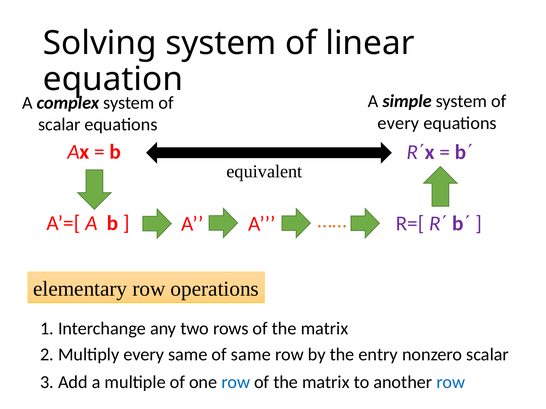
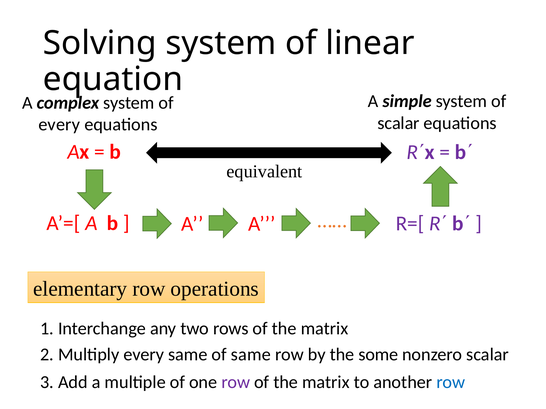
every: every -> scalar (399, 123)
scalar: scalar -> every (59, 125)
entry: entry -> some (378, 355)
row colour: blue -> purple (236, 383)
